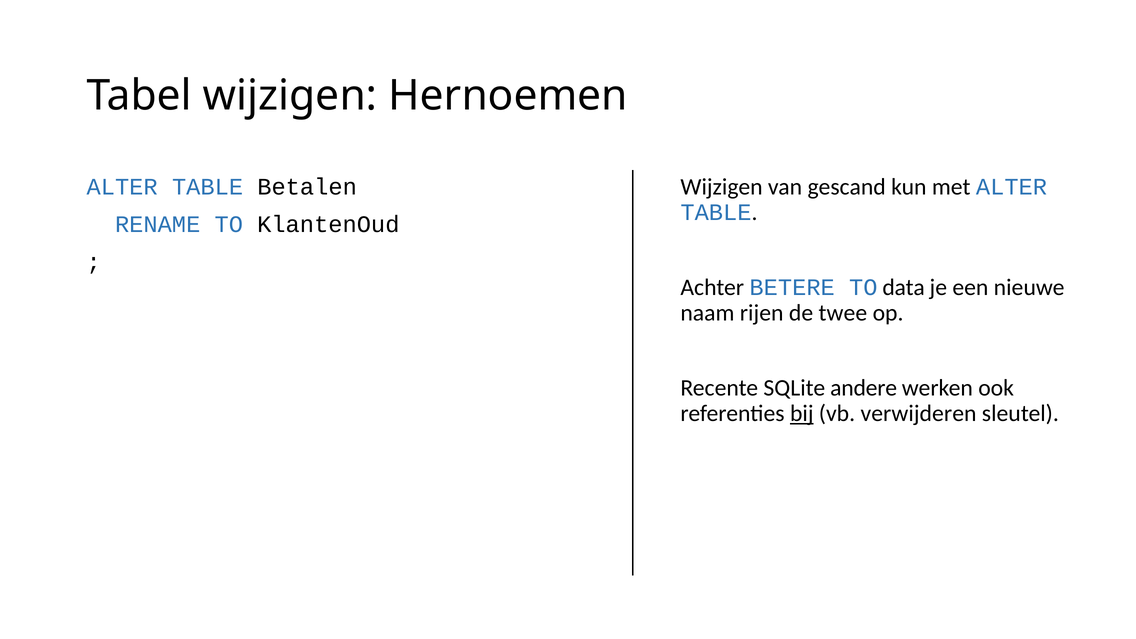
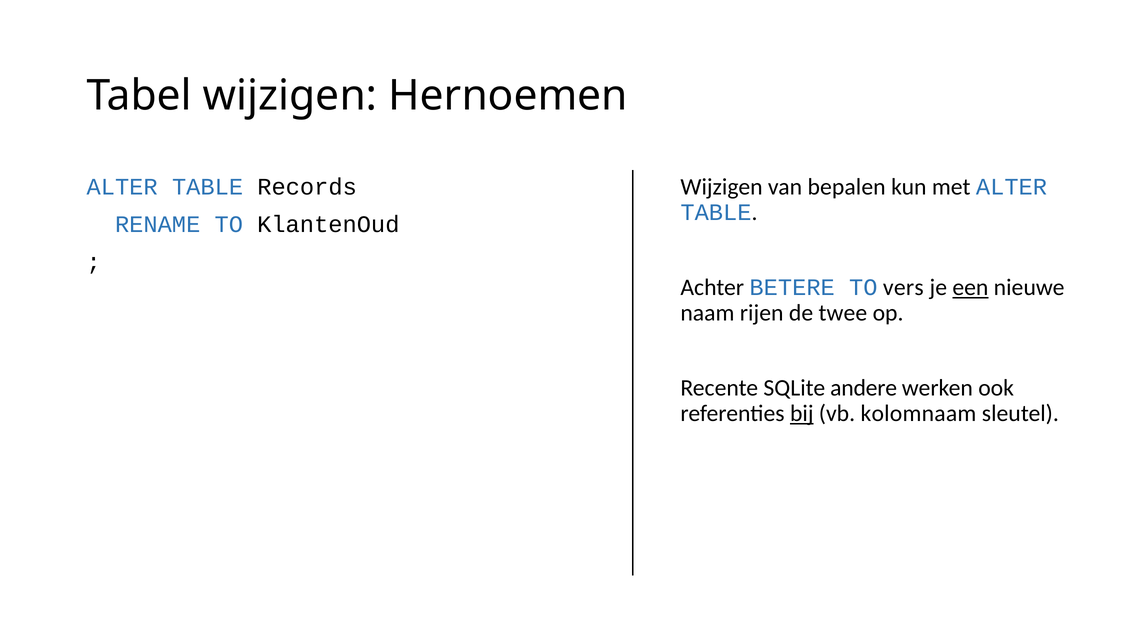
gescand: gescand -> bepalen (847, 187)
Betalen: Betalen -> Records (307, 187)
data: data -> vers (903, 287)
een underline: none -> present (970, 287)
verwijderen: verwijderen -> kolomnaam (918, 414)
